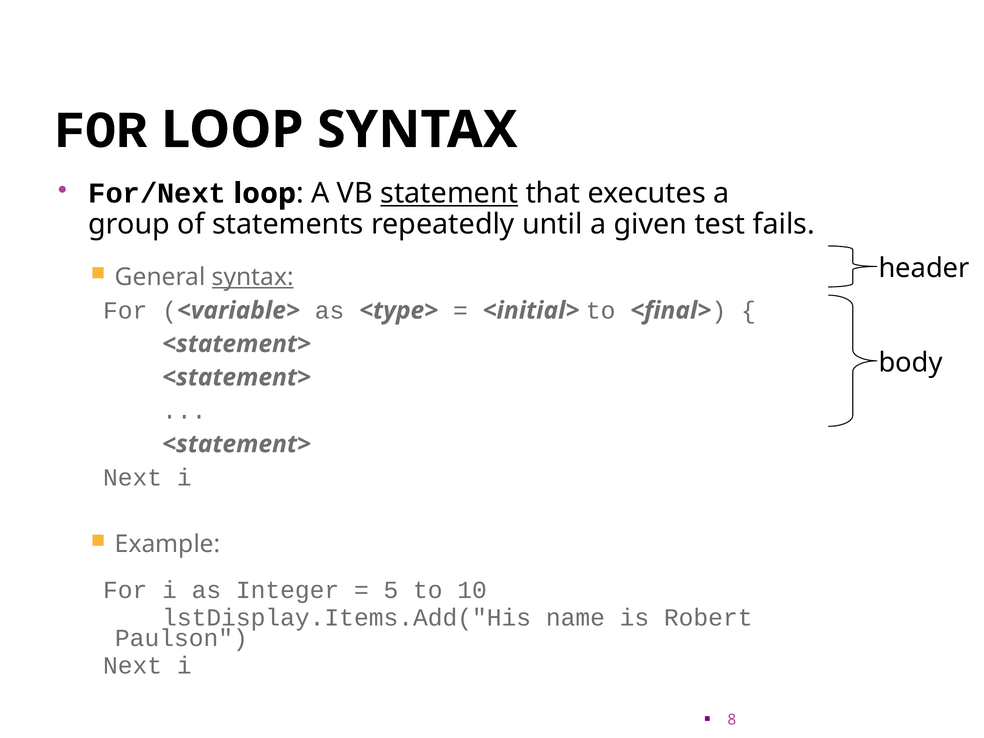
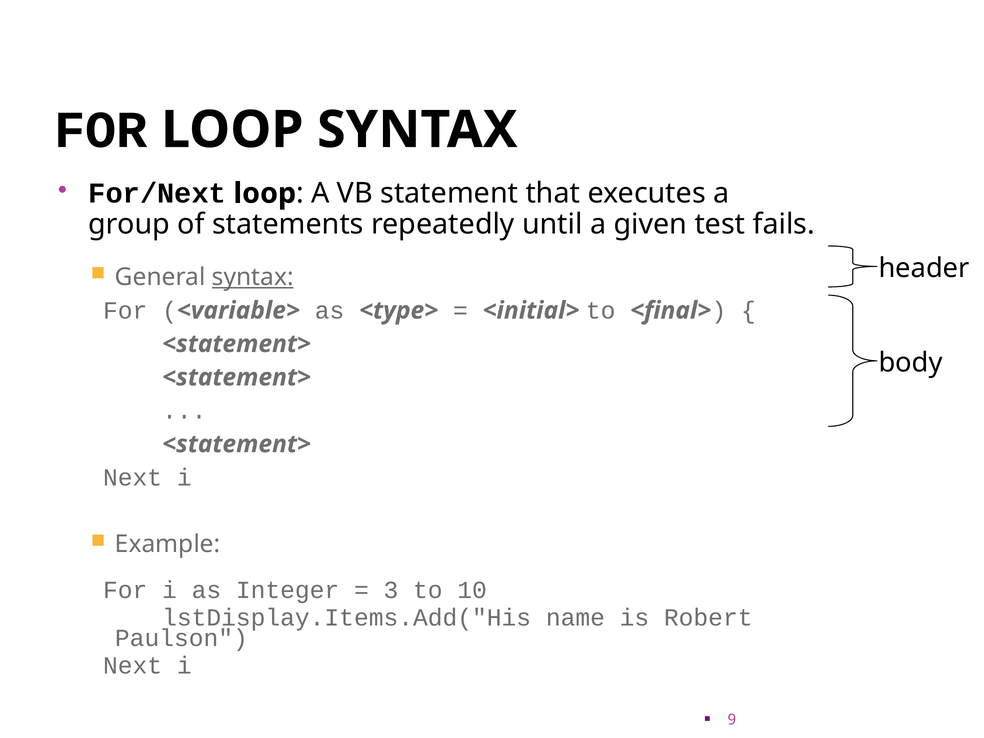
statement underline: present -> none (449, 193)
5: 5 -> 3 (391, 590)
8: 8 -> 9 (732, 720)
